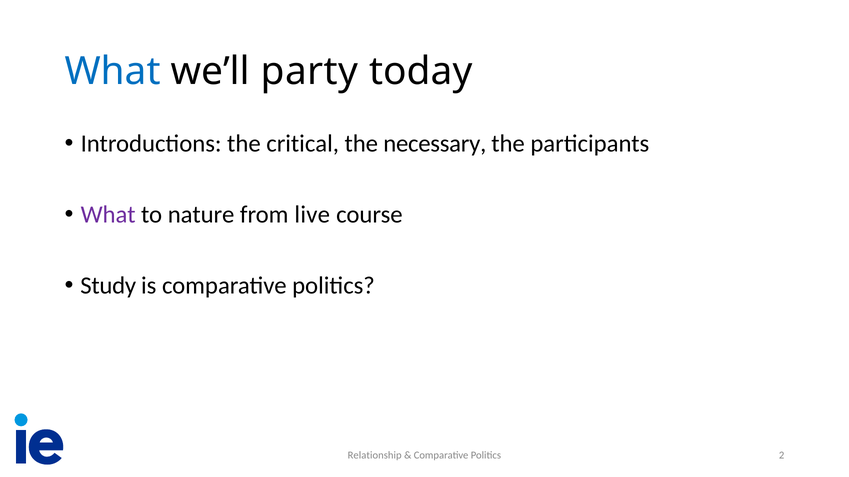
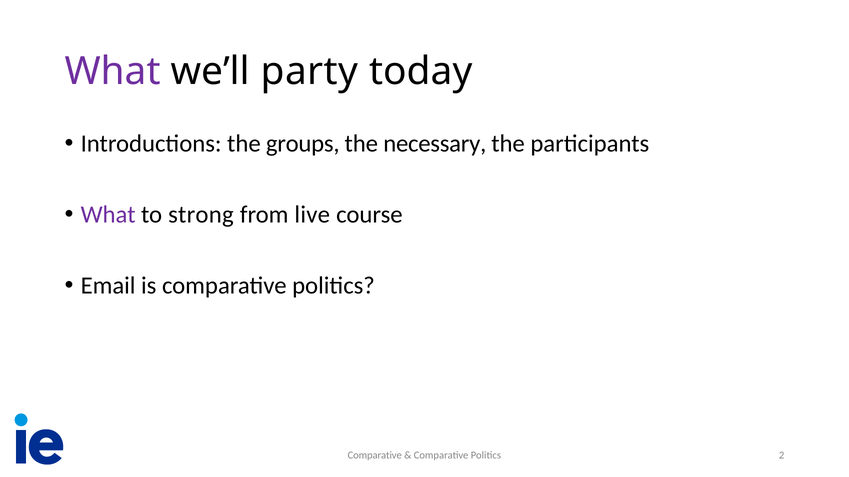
What colour: blue -> purple (113, 71)
critical: critical -> groups (303, 144)
nature: nature -> strong (201, 215)
Study: Study -> Email (108, 286)
Relationship: Relationship -> Comparative (375, 456)
